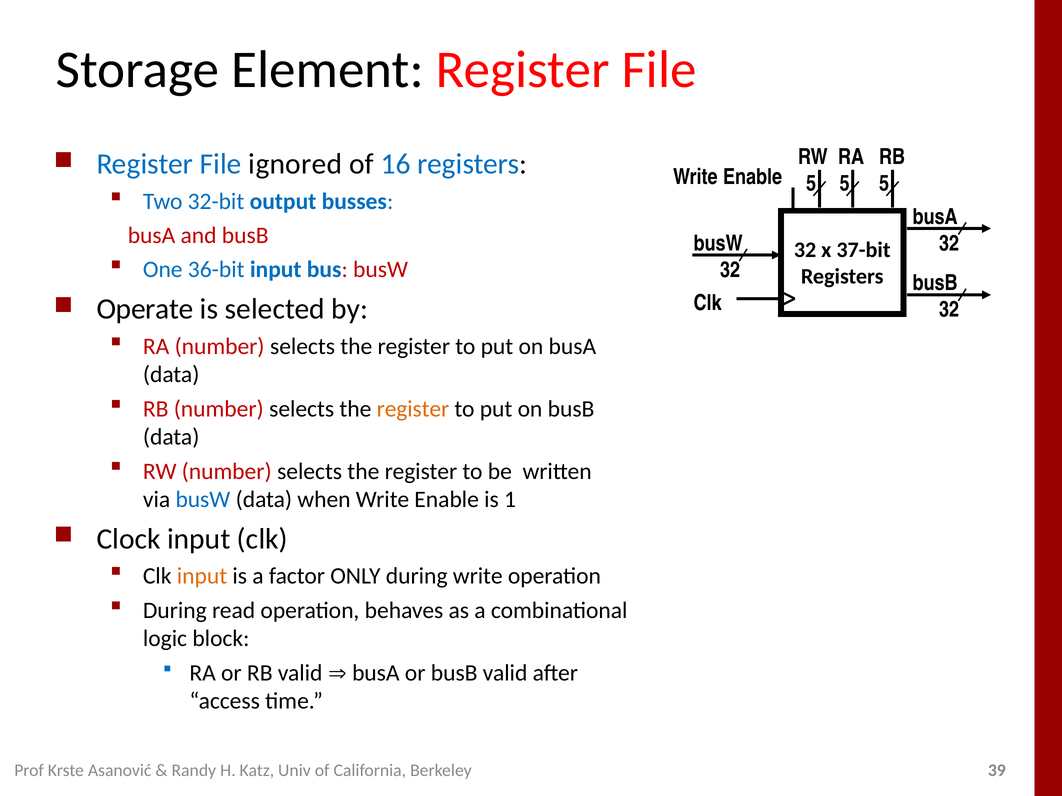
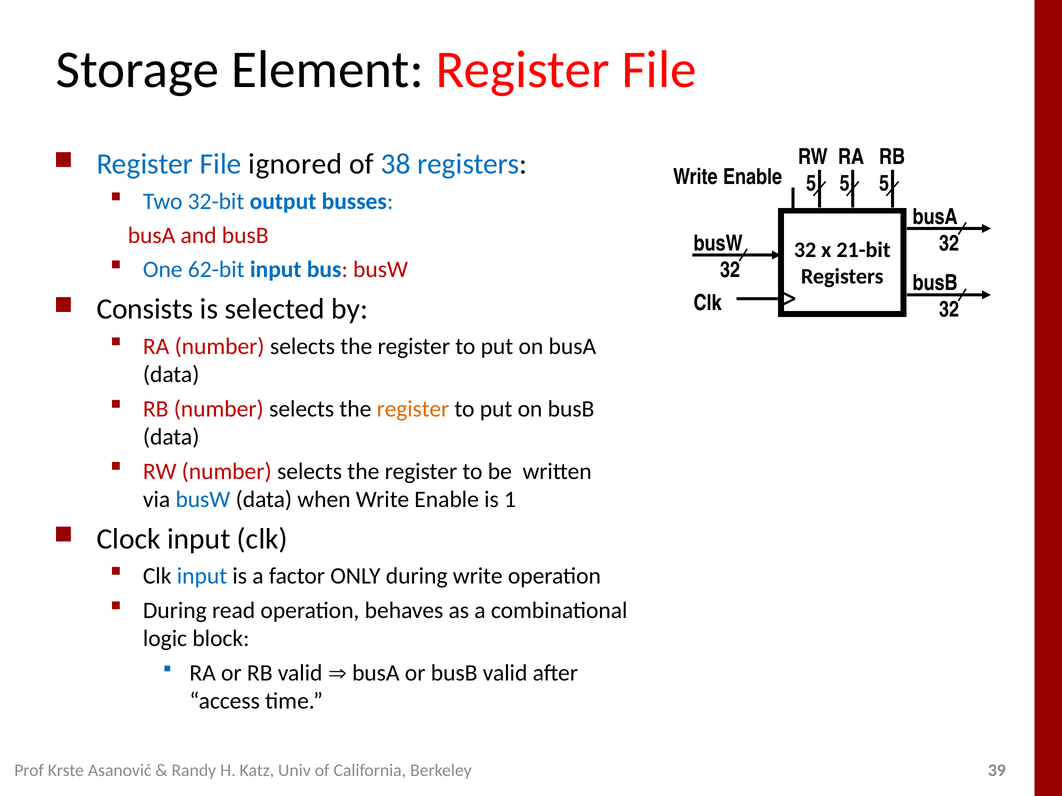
16: 16 -> 38 (396, 164)
37-bit: 37-bit -> 21-bit (863, 250)
36-bit: 36-bit -> 62-bit (216, 270)
Operate: Operate -> Consists (145, 309)
input colour: orange -> blue (202, 577)
